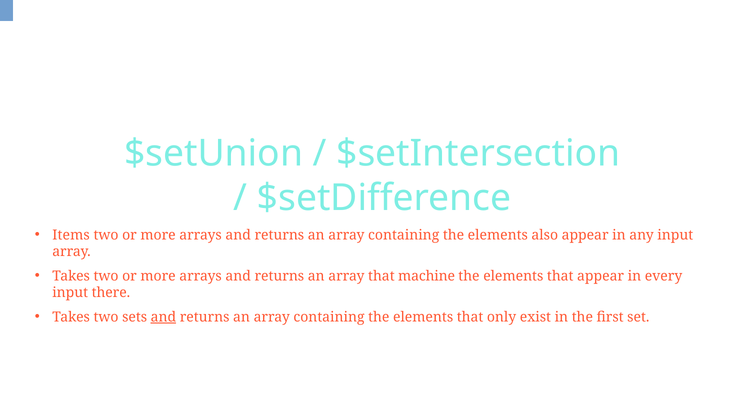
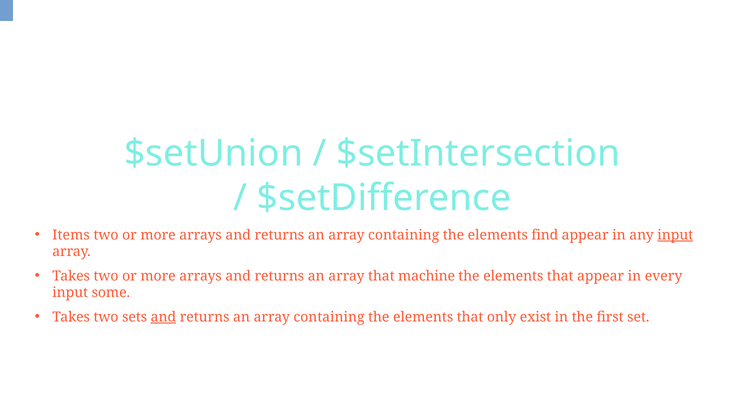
also: also -> find (545, 235)
input underline: none -> present (675, 235)
there: there -> some (111, 293)
